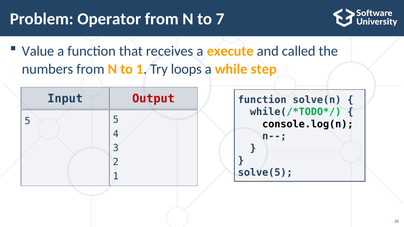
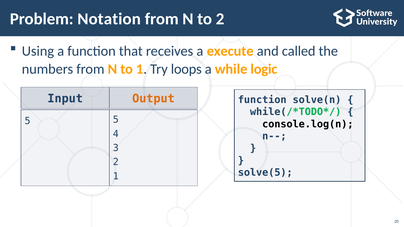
Operator: Operator -> Notation (109, 19)
to 7: 7 -> 2 (220, 19)
Value: Value -> Using (38, 51)
step: step -> logic (264, 69)
Output colour: red -> orange (153, 99)
